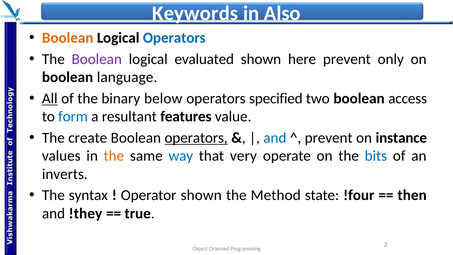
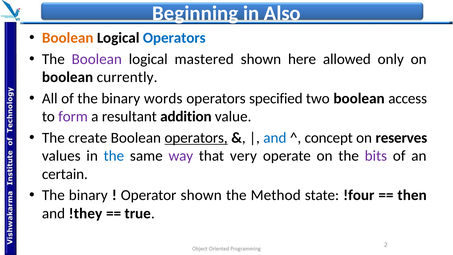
Keywords: Keywords -> Beginning (195, 13)
evaluated: evaluated -> mastered (204, 59)
here prevent: prevent -> allowed (347, 59)
language: language -> currently (127, 77)
All underline: present -> none (50, 98)
below: below -> words (163, 98)
form colour: blue -> purple (73, 117)
features: features -> addition (186, 117)
prevent: prevent -> concept (329, 138)
instance: instance -> reserves (401, 138)
the colour: orange -> blue (114, 156)
way colour: blue -> purple (181, 156)
bits colour: blue -> purple (376, 156)
inverts: inverts -> certain (65, 174)
syntax: syntax -> binary (88, 195)
